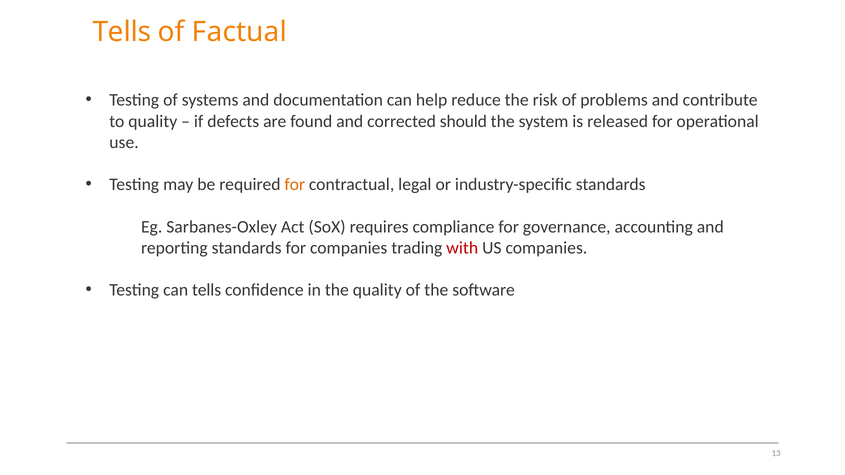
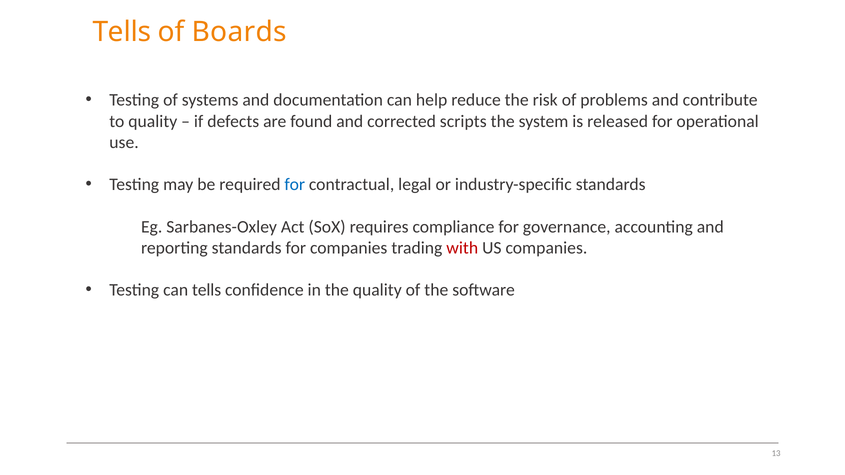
Factual: Factual -> Boards (239, 32)
should: should -> scripts (463, 121)
for colour: orange -> blue (295, 185)
